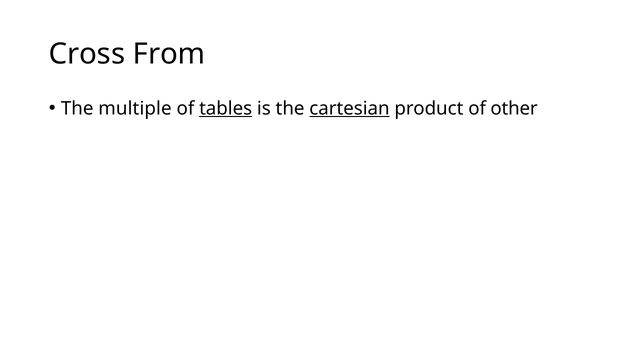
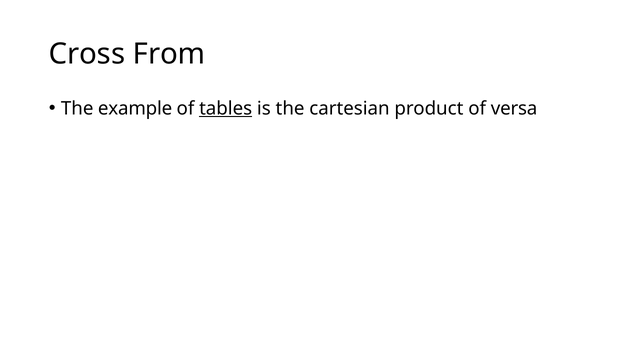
multiple: multiple -> example (135, 109)
cartesian underline: present -> none (349, 109)
other: other -> versa (514, 109)
